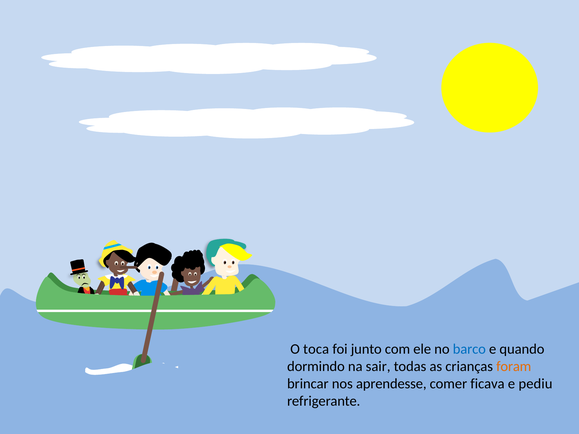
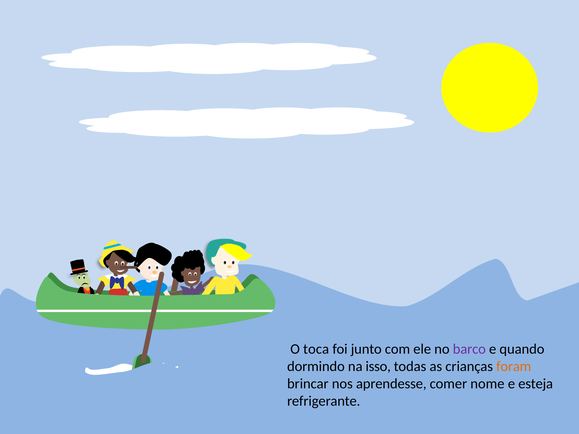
barco colour: blue -> purple (469, 349)
sair: sair -> isso (378, 367)
ficava: ficava -> nome (487, 384)
pediu: pediu -> esteja (536, 384)
